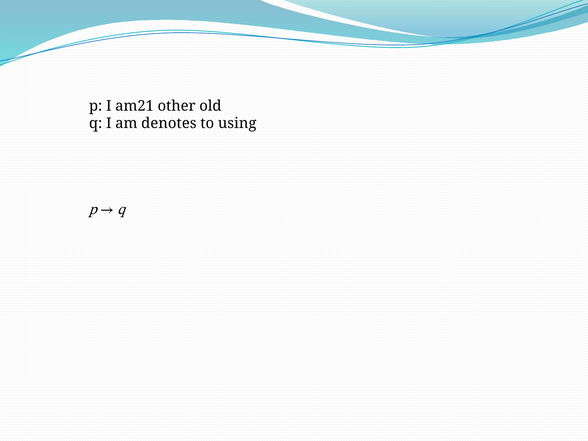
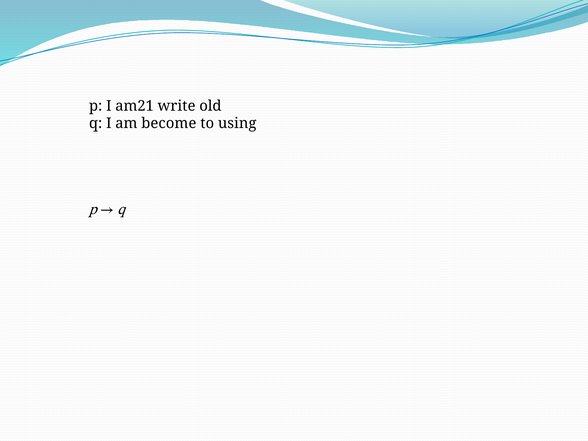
other: other -> write (177, 106)
denotes: denotes -> become (169, 123)
